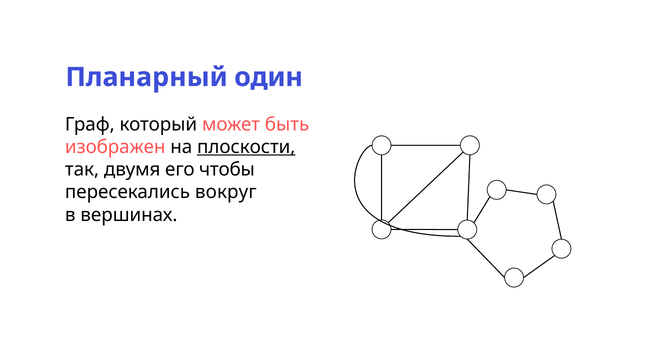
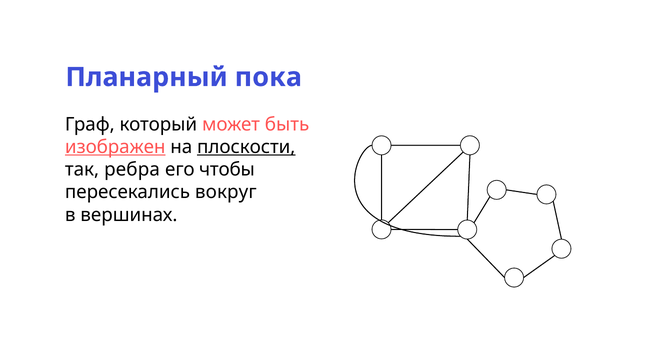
один: один -> пока (268, 77)
изображен underline: none -> present (115, 147)
двумя: двумя -> ребра (132, 170)
